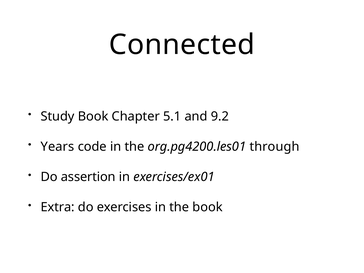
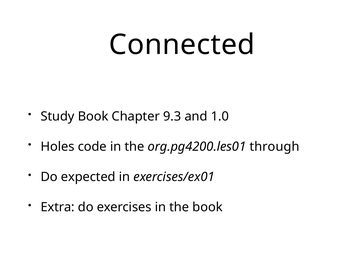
5.1: 5.1 -> 9.3 (172, 116)
9.2: 9.2 -> 1.0 (220, 116)
Years: Years -> Holes (57, 147)
assertion: assertion -> expected (88, 177)
